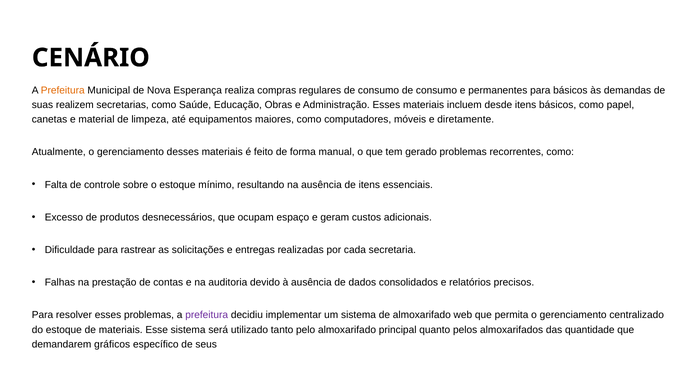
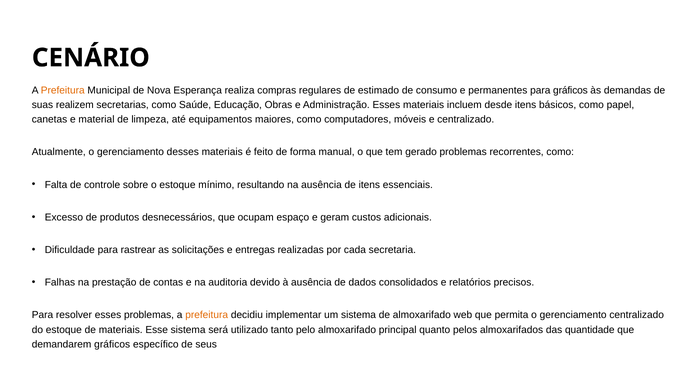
regulares de consumo: consumo -> estimado (379, 90)
para básicos: básicos -> gráficos (570, 90)
e diretamente: diretamente -> centralizado (466, 119)
prefeitura colour: purple -> orange (207, 315)
